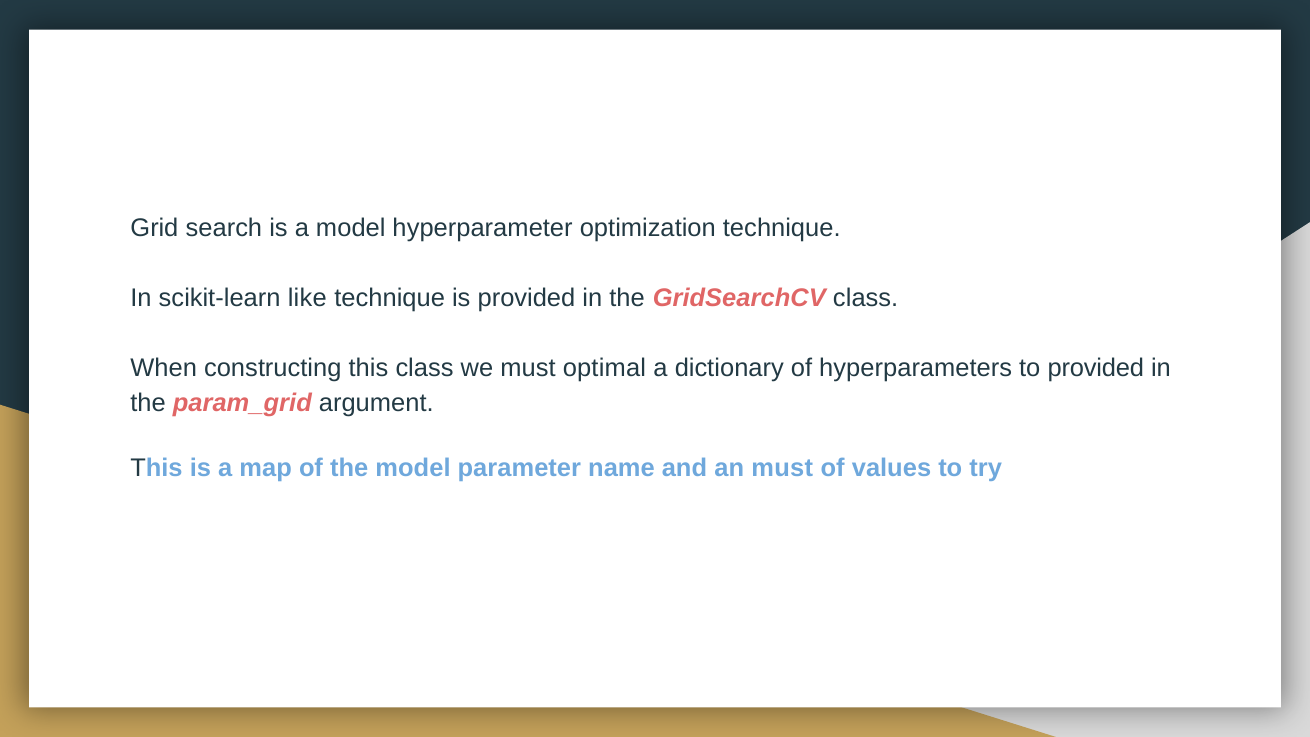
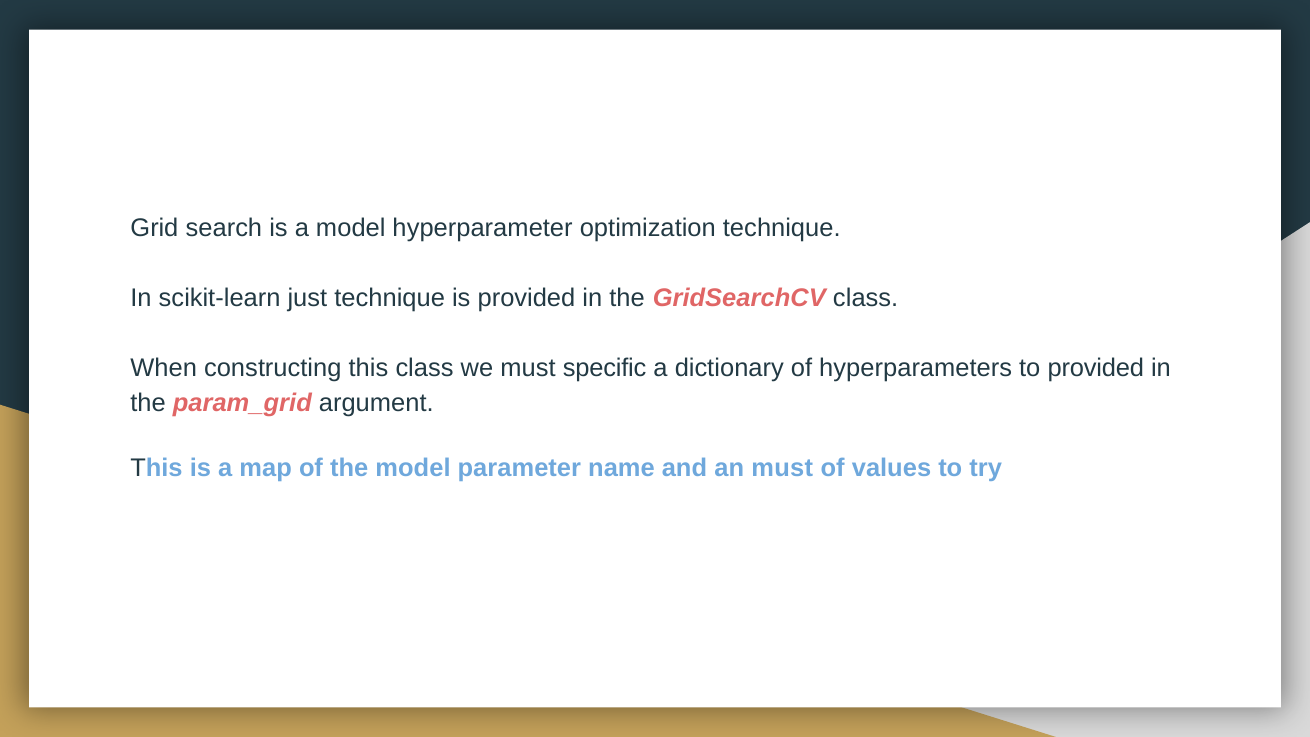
like: like -> just (307, 298)
optimal: optimal -> specific (605, 368)
